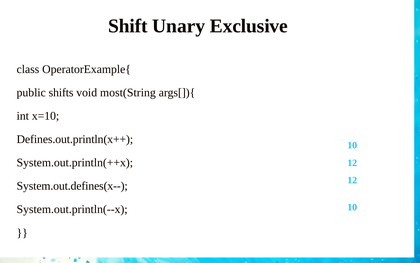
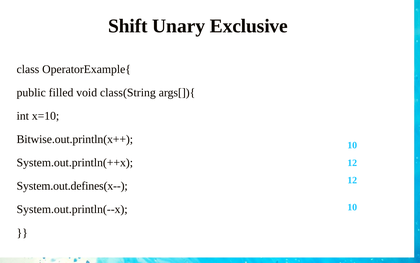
shifts: shifts -> filled (61, 93)
most(String: most(String -> class(String (128, 93)
Defines.out.println(x++: Defines.out.println(x++ -> Bitwise.out.println(x++ (75, 139)
